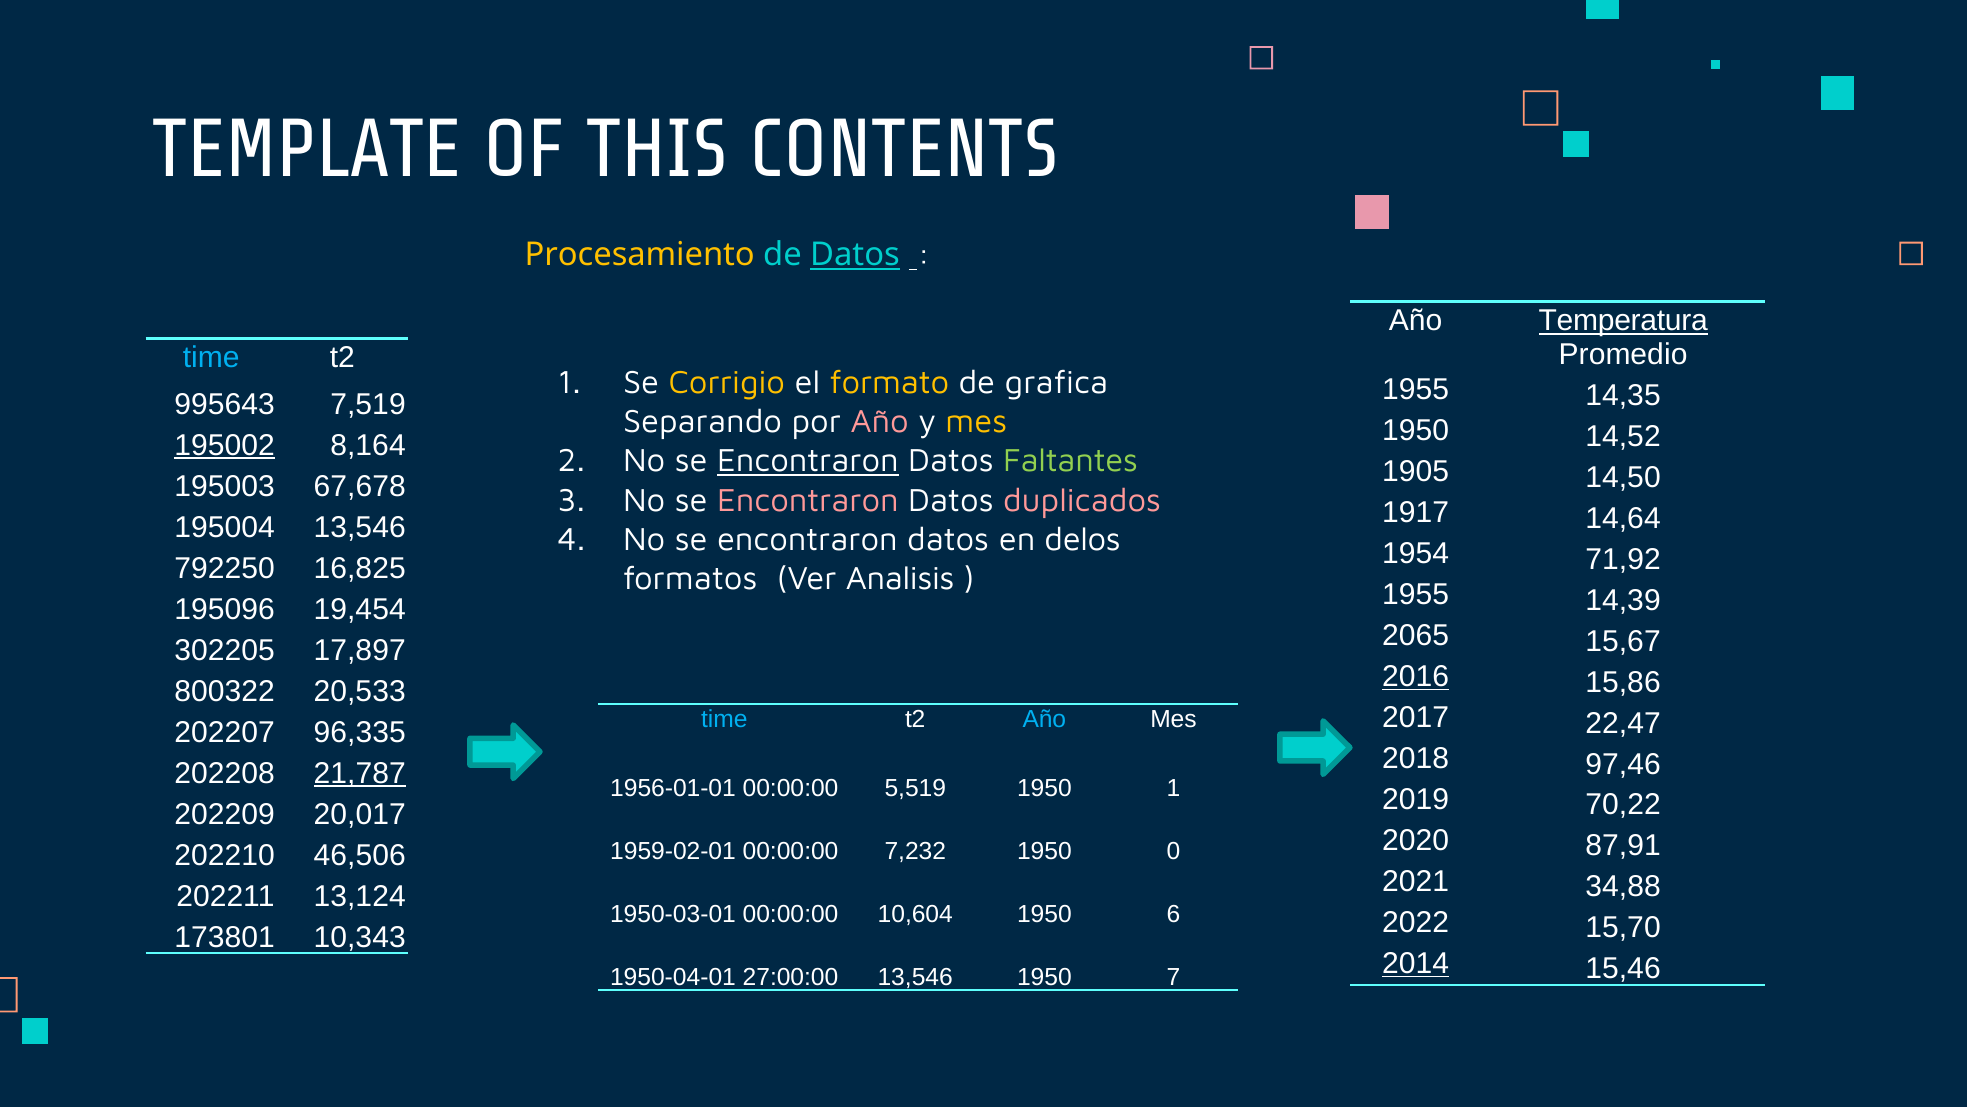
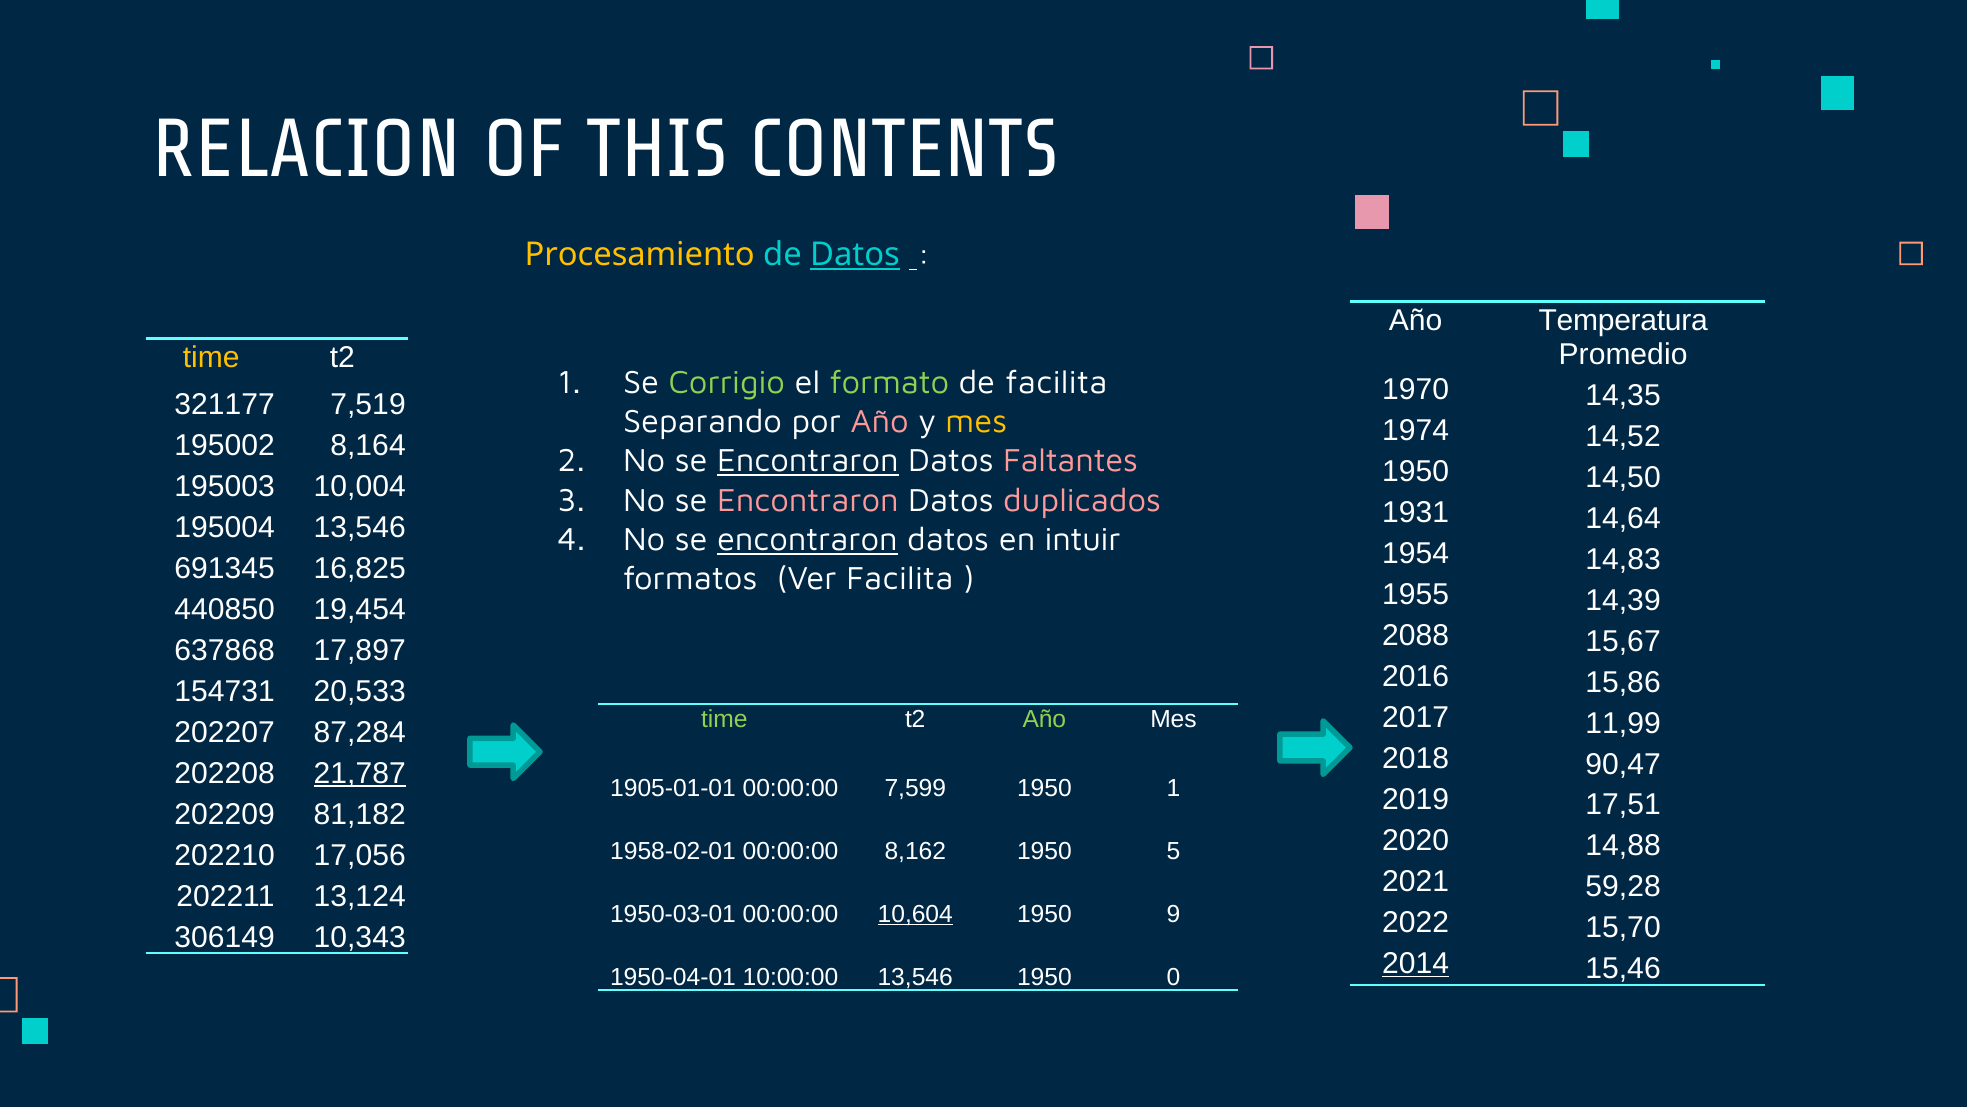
TEMPLATE: TEMPLATE -> RELACION (307, 150)
Temperatura underline: present -> none (1623, 321)
time colour: light blue -> yellow (211, 358)
Corrigio colour: yellow -> light green (727, 382)
formato colour: yellow -> light green (889, 382)
de grafica: grafica -> facilita (1056, 382)
1955: 1955 -> 1970 (1416, 390)
995643: 995643 -> 321177 (225, 404)
1950: 1950 -> 1974 (1416, 430)
195002 underline: present -> none (225, 445)
Faltantes colour: light green -> pink (1071, 461)
1905: 1905 -> 1950 (1416, 471)
67,678: 67,678 -> 10,004 (360, 486)
1917: 1917 -> 1931 (1416, 512)
encontraron underline: none -> present (807, 539)
delos: delos -> intuir (1083, 539)
71,92: 71,92 -> 14,83 (1623, 559)
792250: 792250 -> 691345 (225, 568)
Ver Analisis: Analisis -> Facilita (900, 579)
195096: 195096 -> 440850 (225, 609)
2065: 2065 -> 2088 (1416, 635)
302205: 302205 -> 637868 (225, 650)
2016 underline: present -> none (1416, 676)
800322: 800322 -> 154731 (225, 691)
22,47: 22,47 -> 11,99 (1623, 723)
time colour: light blue -> light green (724, 719)
Año colour: light blue -> light green (1044, 719)
96,335: 96,335 -> 87,284 (360, 732)
97,46: 97,46 -> 90,47 (1623, 764)
1956-01-01: 1956-01-01 -> 1905-01-01 (673, 788)
5,519: 5,519 -> 7,599 (915, 788)
70,22: 70,22 -> 17,51 (1623, 805)
20,017: 20,017 -> 81,182 (360, 814)
87,91: 87,91 -> 14,88 (1623, 846)
1959-02-01: 1959-02-01 -> 1958-02-01 (673, 851)
7,232: 7,232 -> 8,162 (915, 851)
0: 0 -> 5 (1174, 851)
46,506: 46,506 -> 17,056 (360, 855)
34,88: 34,88 -> 59,28 (1623, 887)
10,604 underline: none -> present (915, 914)
6: 6 -> 9 (1174, 914)
173801: 173801 -> 306149 (225, 937)
27:00:00: 27:00:00 -> 10:00:00 (791, 976)
7: 7 -> 0 (1174, 976)
